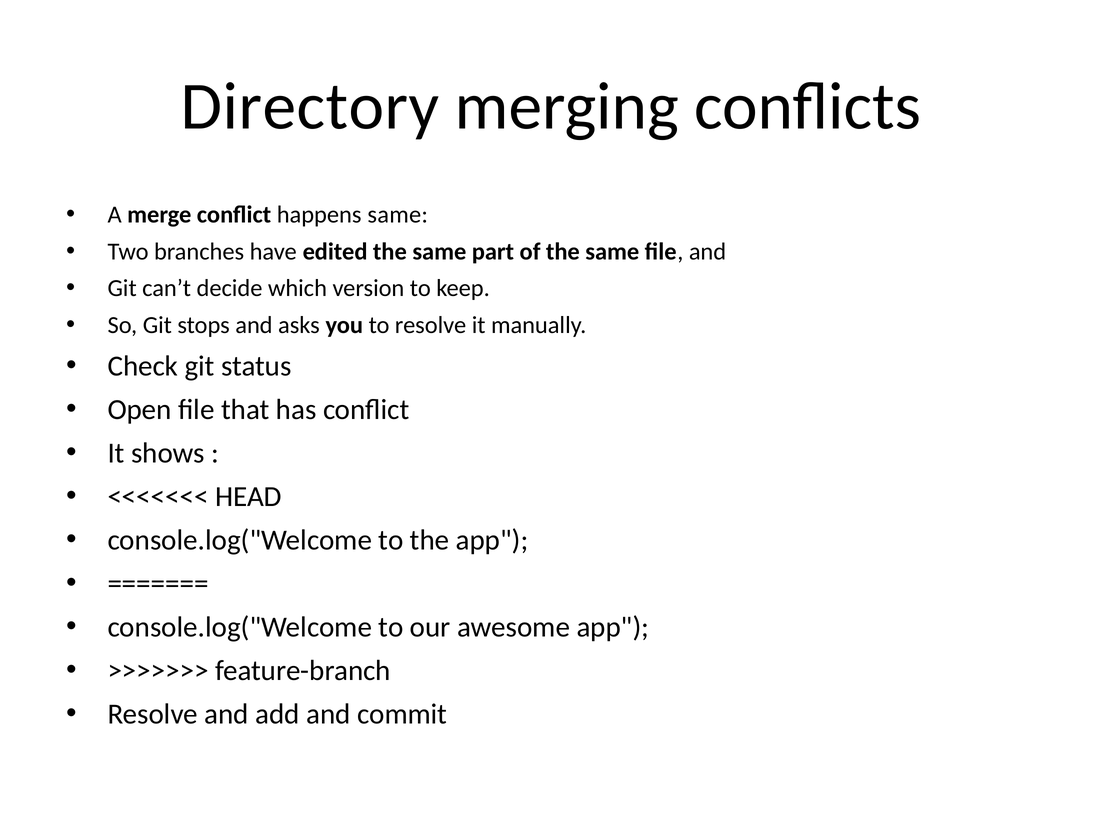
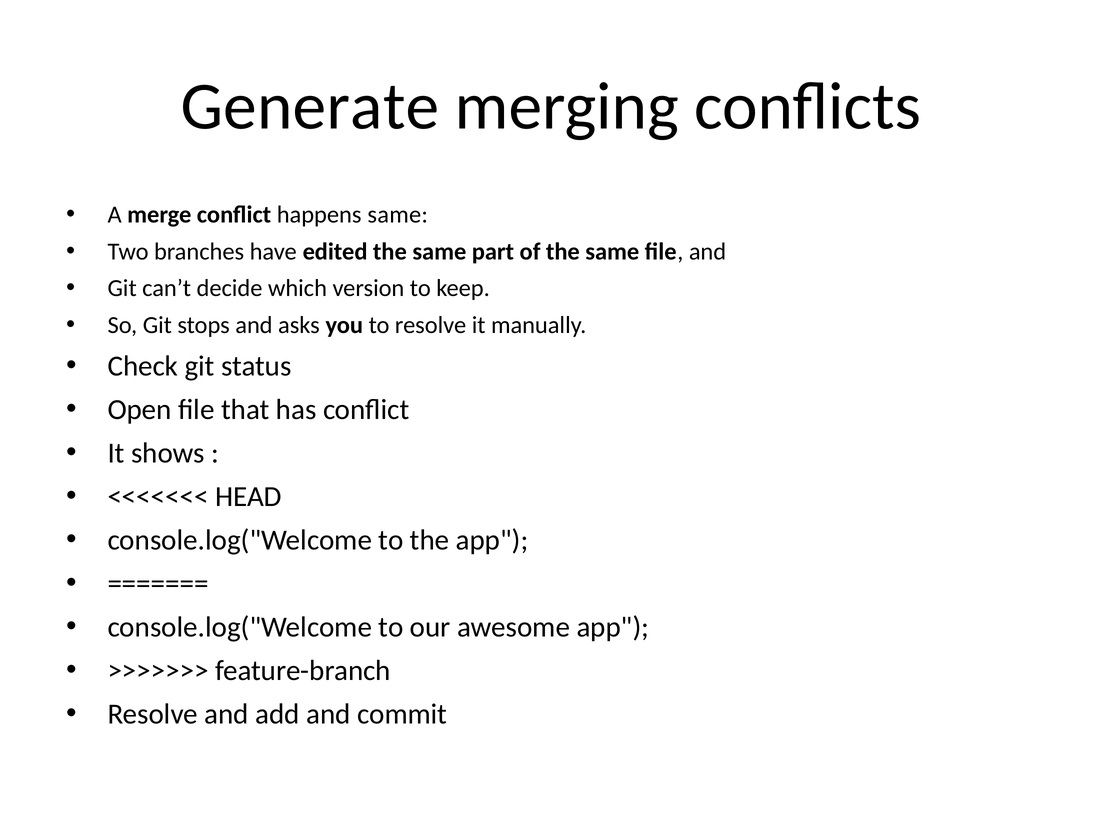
Directory: Directory -> Generate (310, 107)
